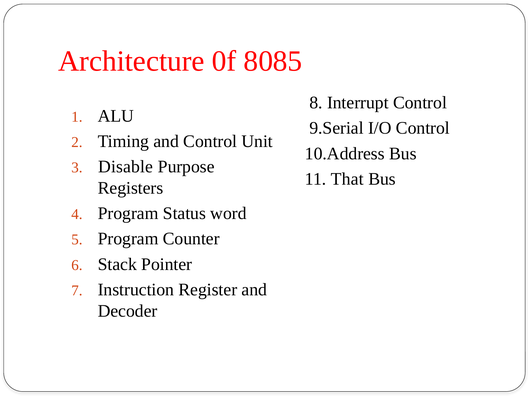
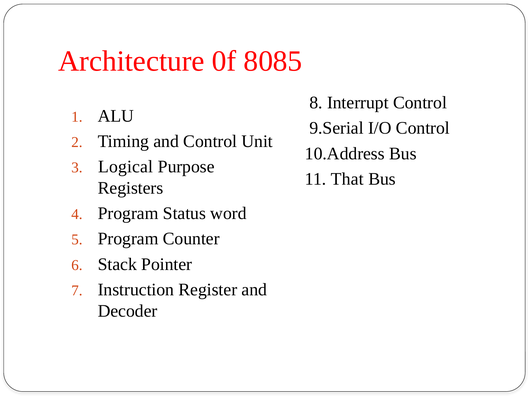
Disable: Disable -> Logical (126, 167)
